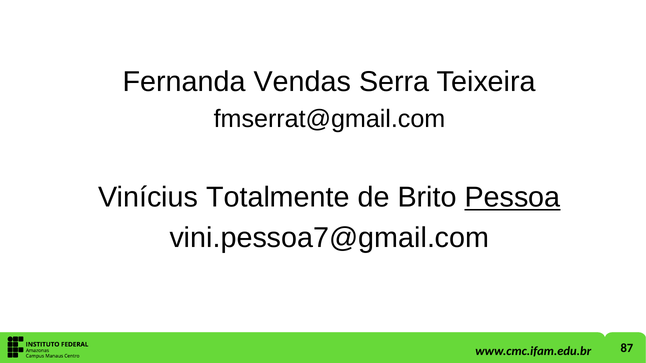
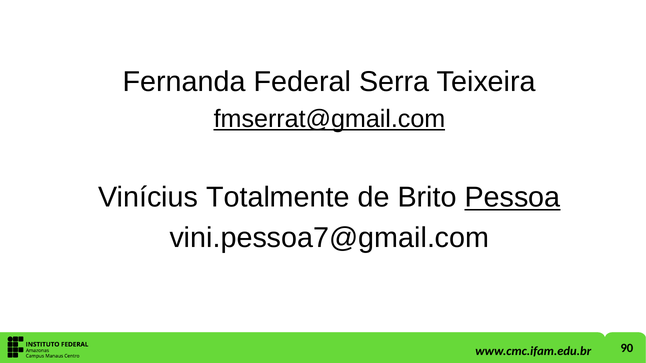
Vendas: Vendas -> Federal (303, 82)
fmserrat@gmail.com underline: none -> present (329, 119)
87: 87 -> 90 (627, 348)
